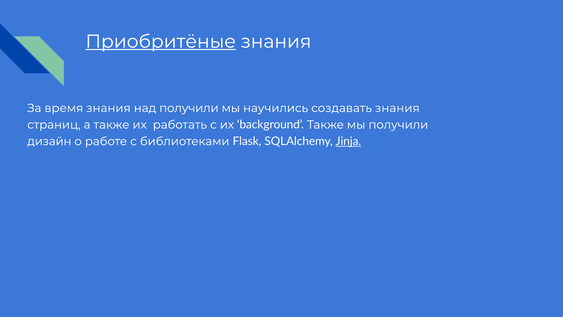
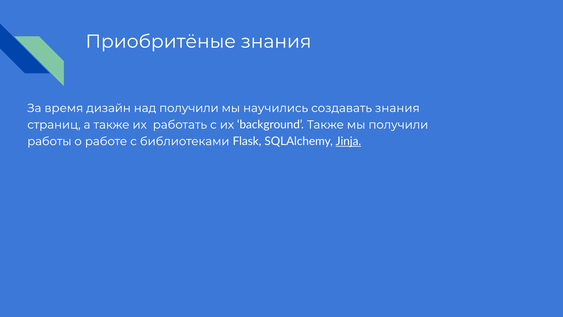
Приобритёные underline: present -> none (161, 41)
время знания: знания -> дизайн (109, 108)
дизайн: дизайн -> работы (49, 141)
